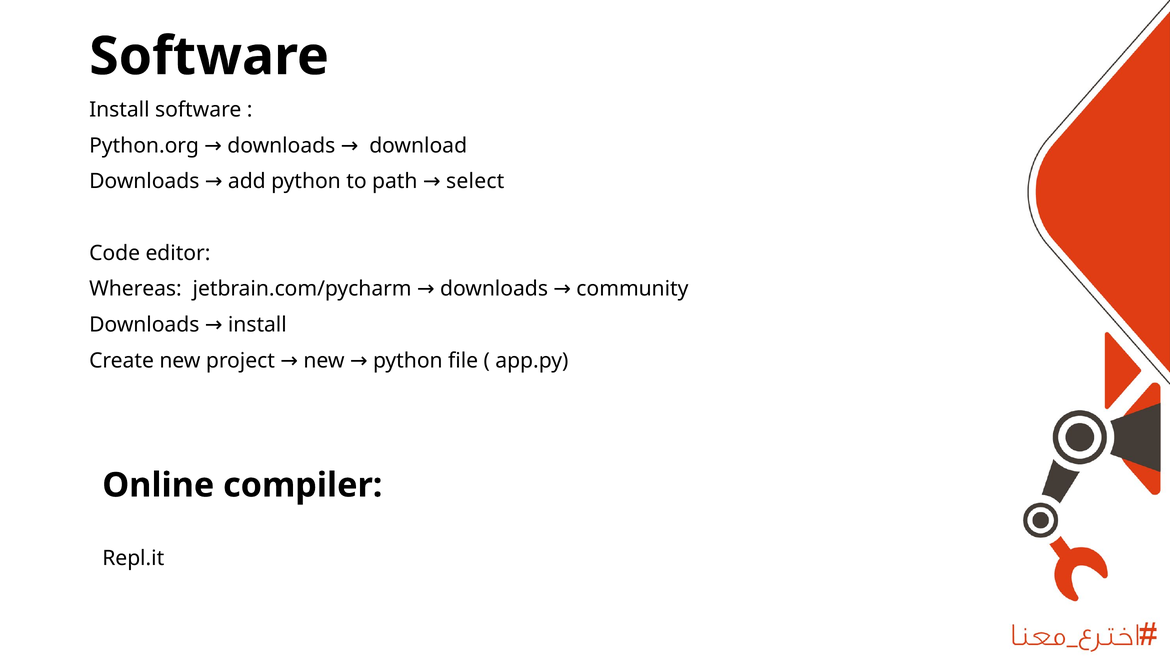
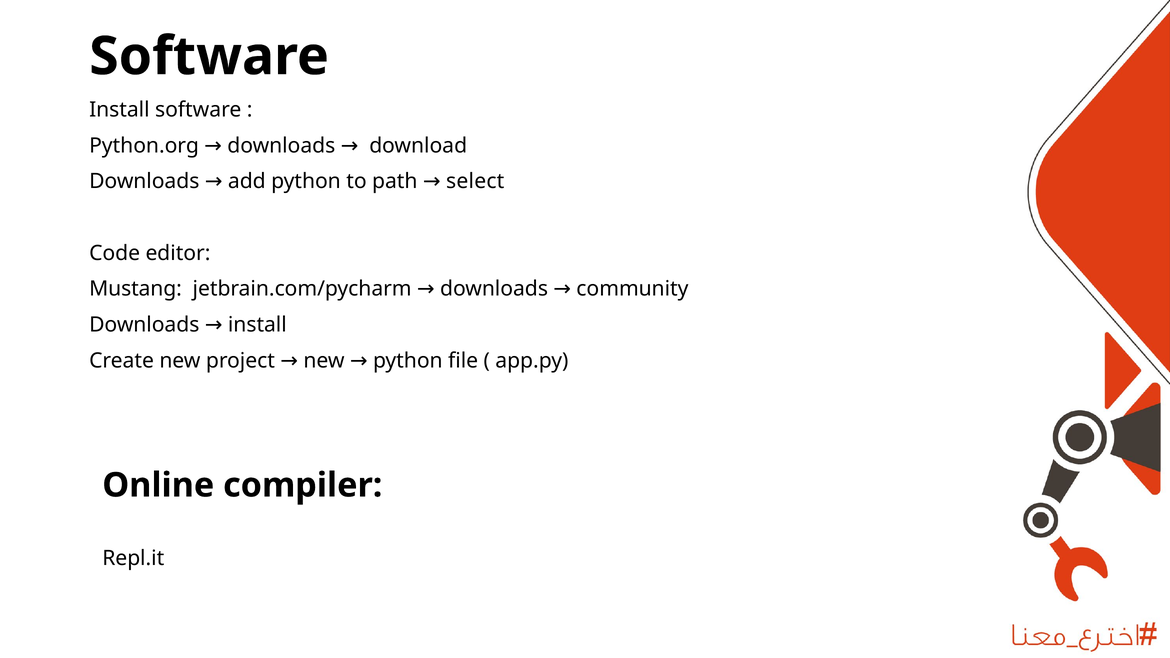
Whereas: Whereas -> Mustang (135, 289)
